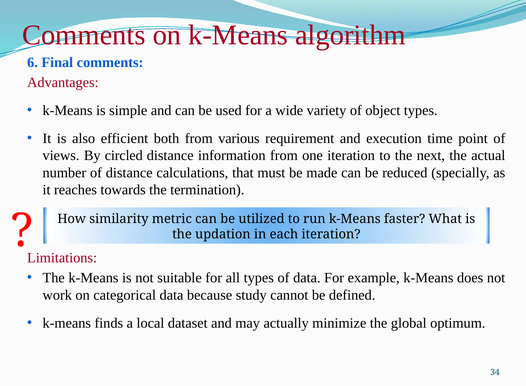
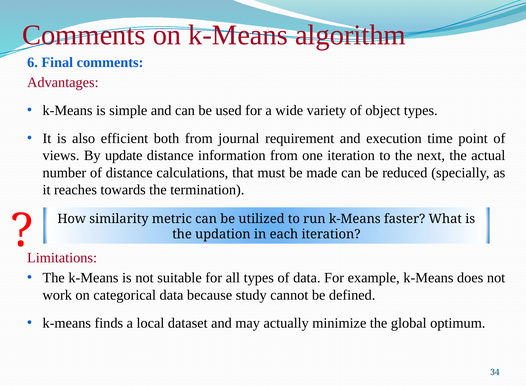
various: various -> journal (239, 138)
circled: circled -> update (124, 155)
